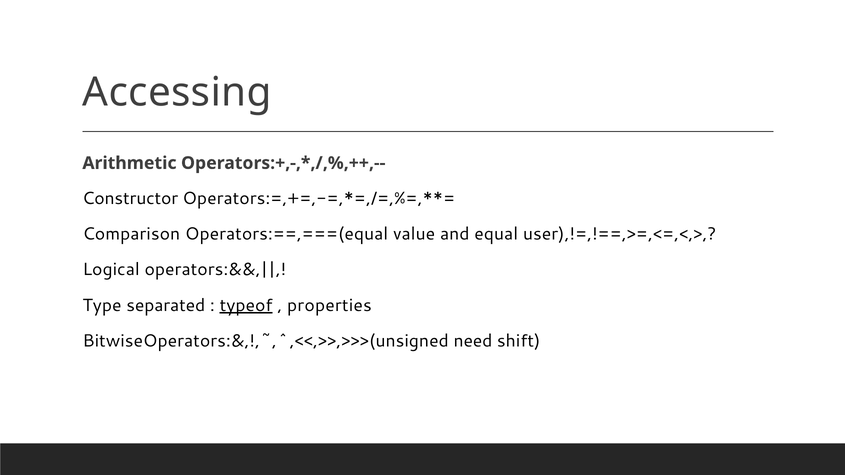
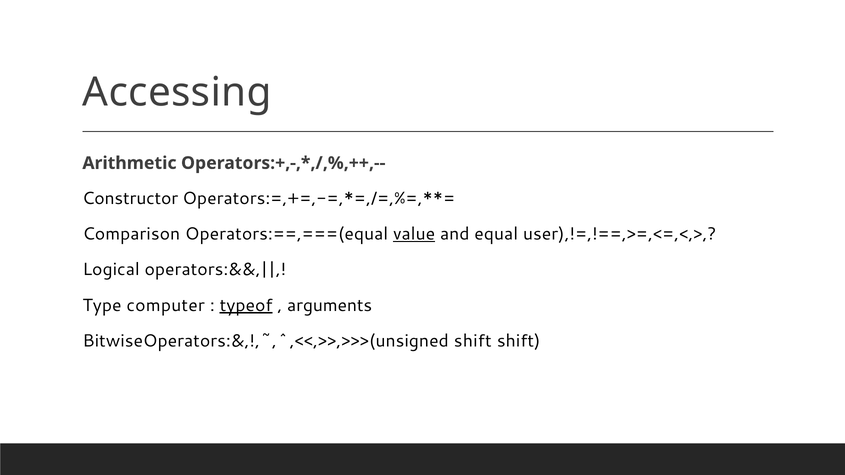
value underline: none -> present (414, 234)
separated: separated -> computer (166, 305)
properties: properties -> arguments (330, 305)
BitwiseOperators:&,!,~,^,<<,>>,>>>(unsigned need: need -> shift (473, 341)
